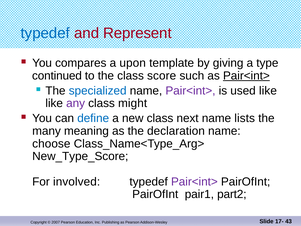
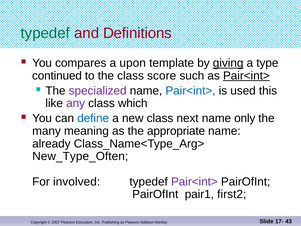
typedef colour: blue -> green (45, 33)
Represent: Represent -> Definitions (137, 33)
giving underline: none -> present (228, 63)
specialized colour: blue -> purple (98, 91)
Pair<int> colour: purple -> blue (190, 91)
used like: like -> this (268, 91)
might: might -> which (133, 103)
lists: lists -> only (245, 118)
declaration: declaration -> appropriate (176, 131)
choose: choose -> already (51, 144)
New_Type_Score: New_Type_Score -> New_Type_Often (80, 156)
part2: part2 -> first2 (232, 194)
